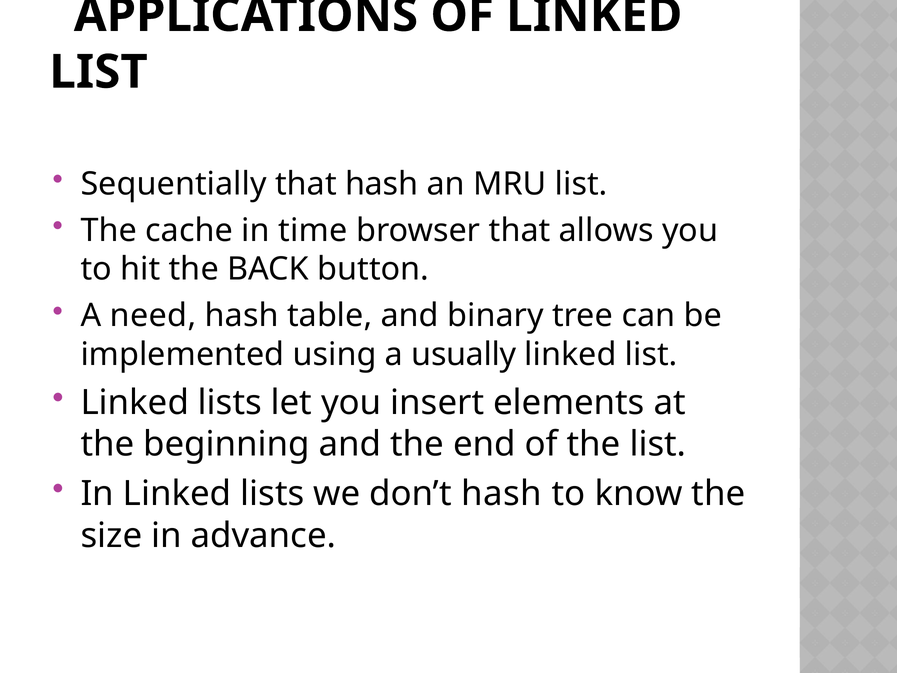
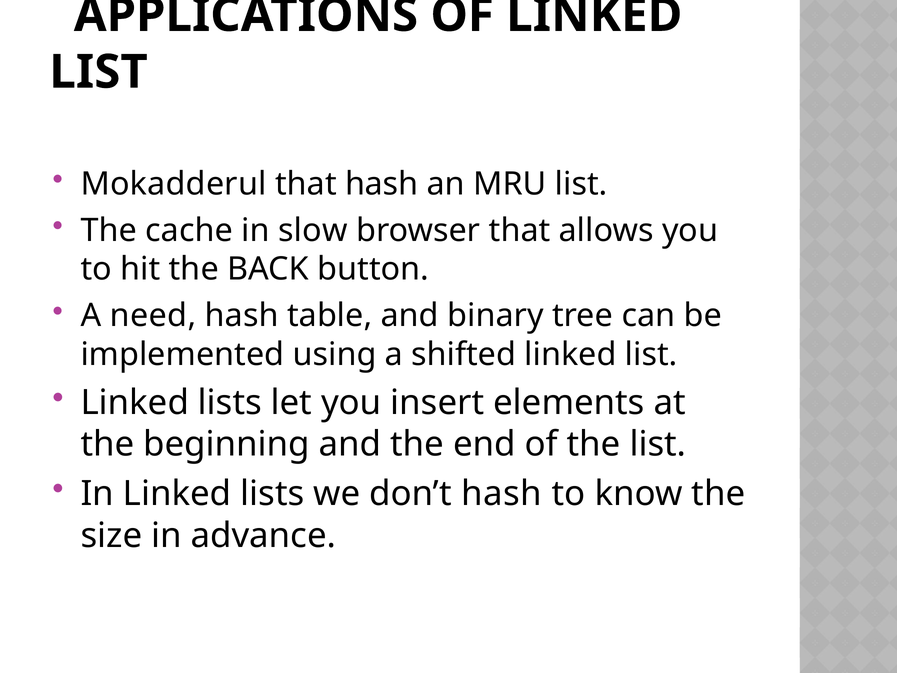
Sequentially: Sequentially -> Mokadderul (174, 184)
time: time -> slow (313, 230)
usually: usually -> shifted (464, 354)
